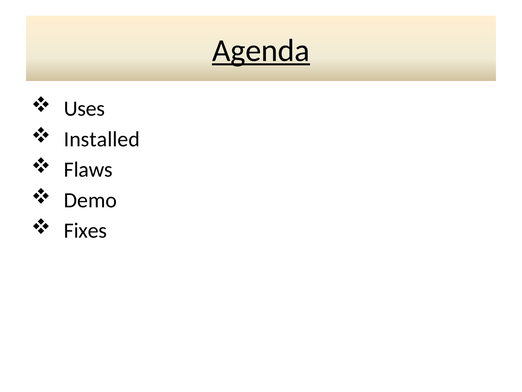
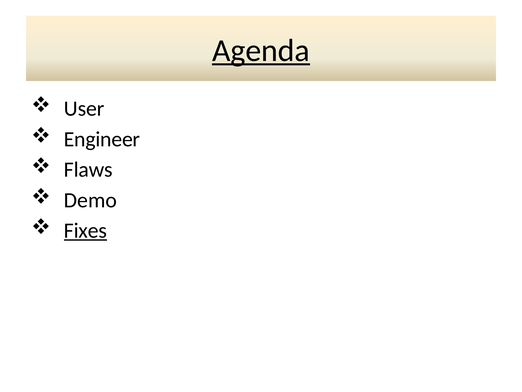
Uses: Uses -> User (84, 109)
Installed: Installed -> Engineer (102, 139)
Fixes underline: none -> present (86, 230)
